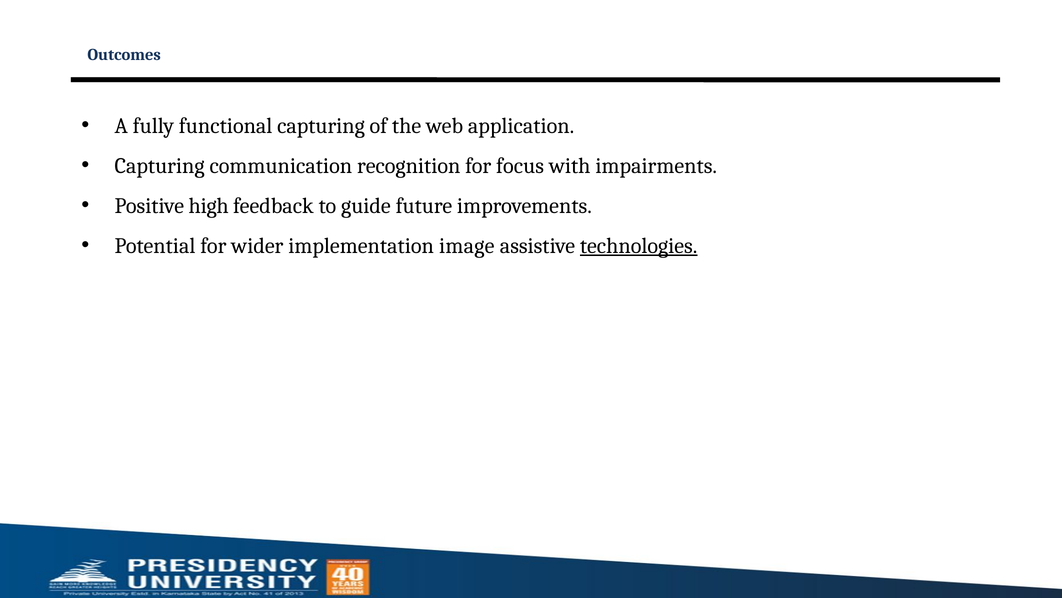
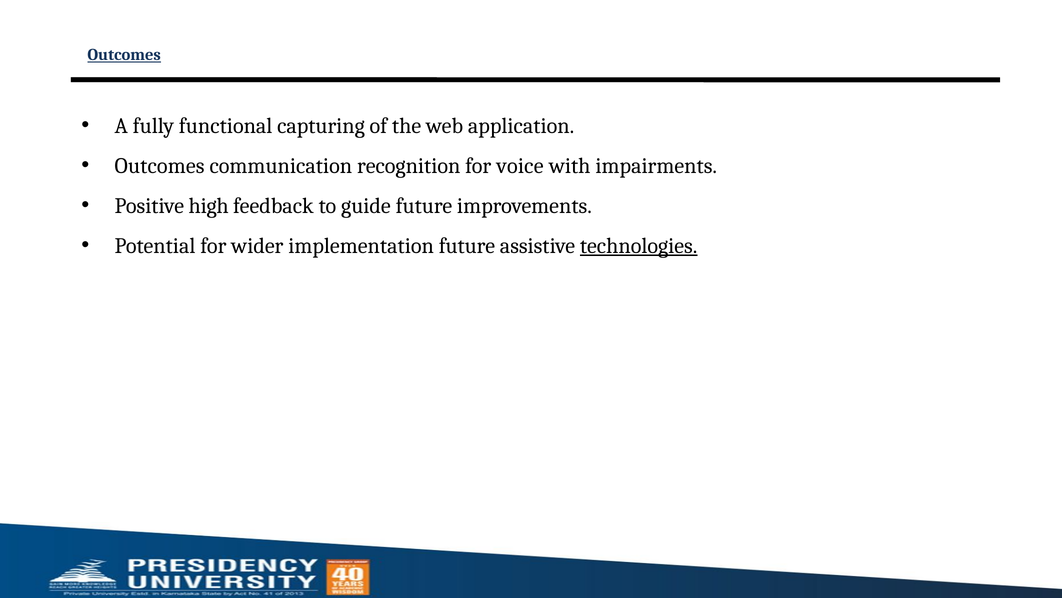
Outcomes underline: none -> present (124, 55)
Capturing: Capturing -> Outcomes (160, 166)
focus: focus -> voice (520, 166)
implementation image: image -> future (467, 245)
